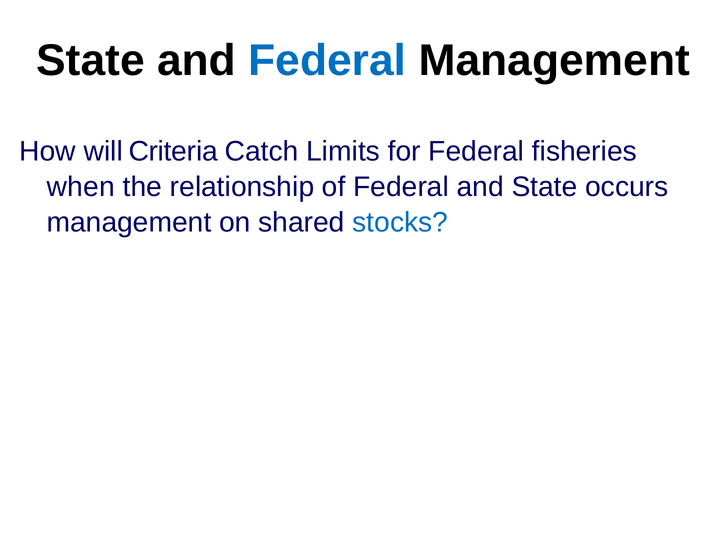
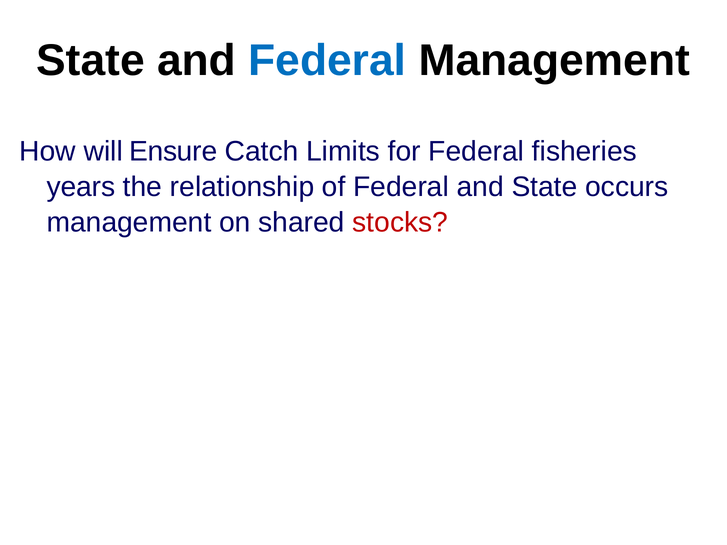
Criteria: Criteria -> Ensure (173, 151)
when: when -> years (81, 187)
stocks colour: blue -> red (400, 222)
